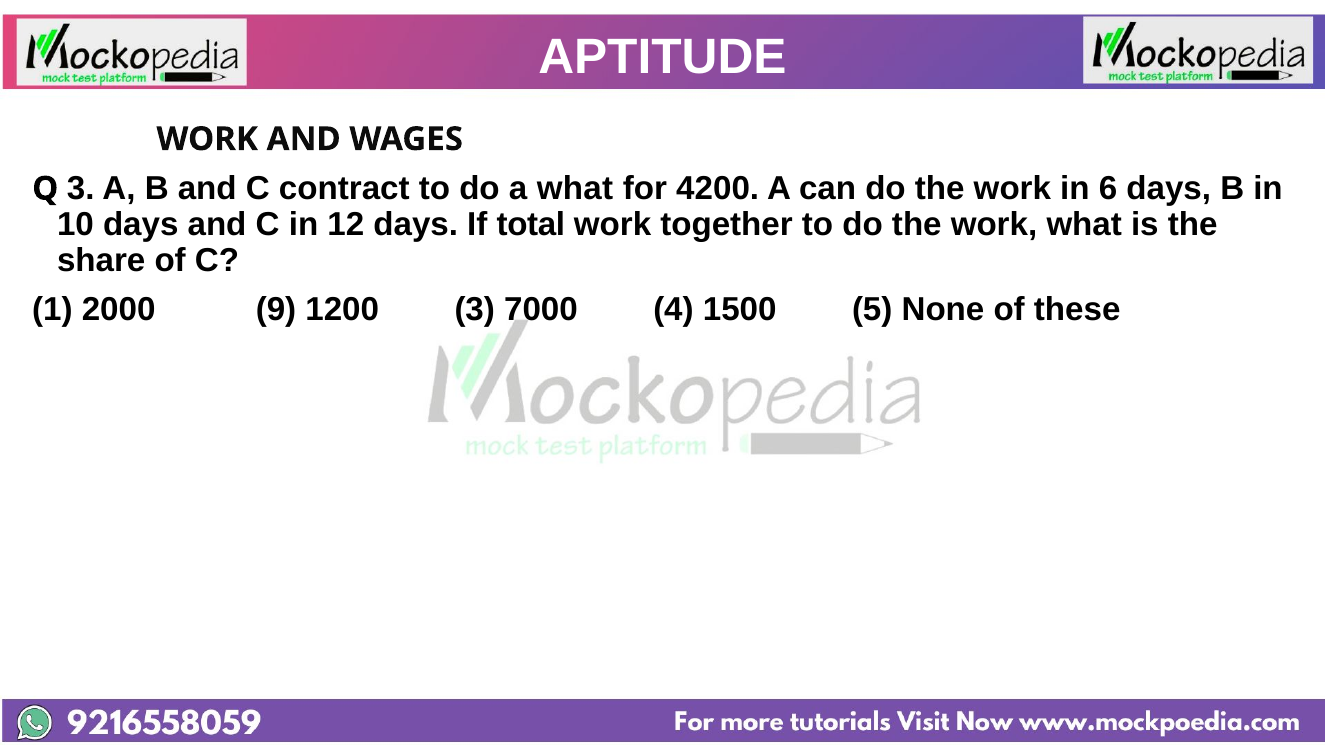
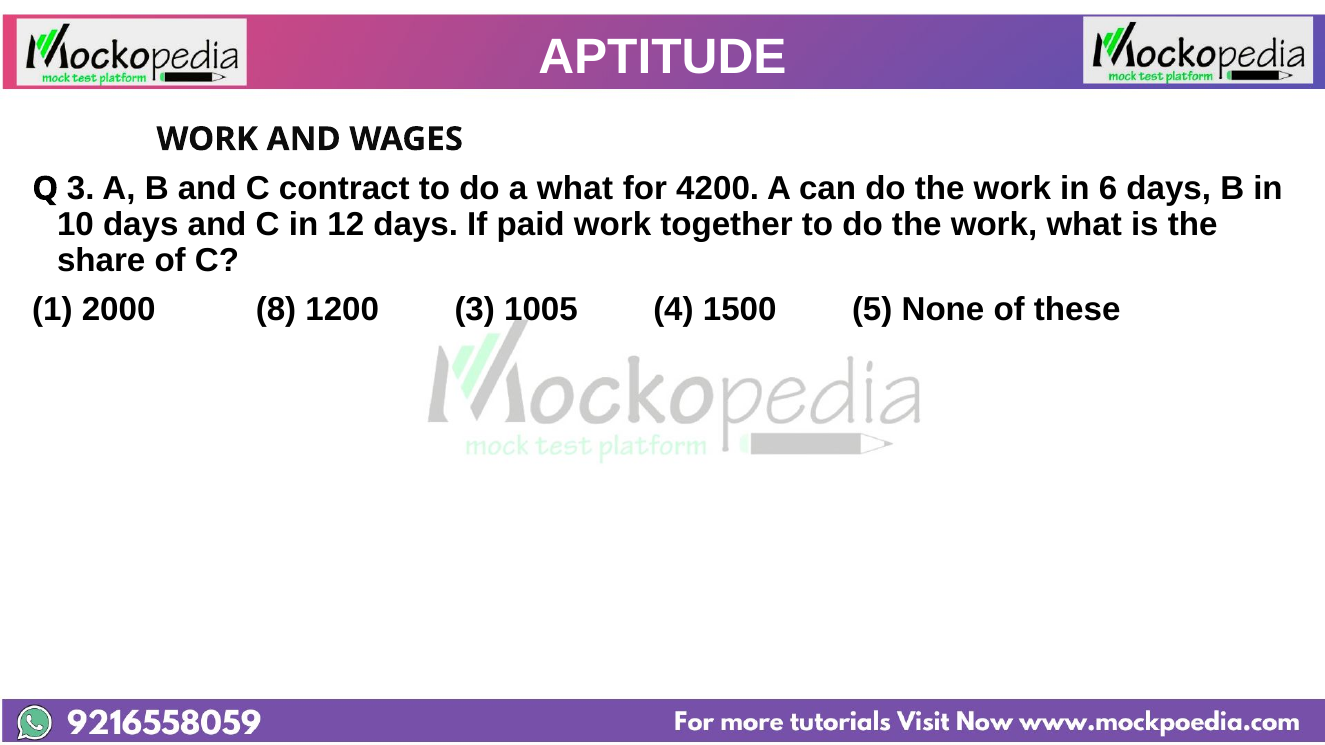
total: total -> paid (531, 225)
9: 9 -> 8 (276, 310)
7000: 7000 -> 1005 (541, 310)
